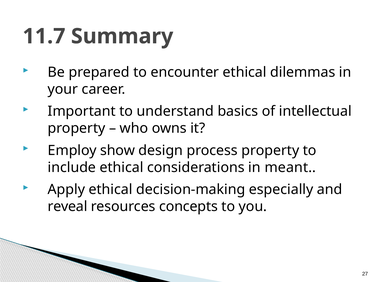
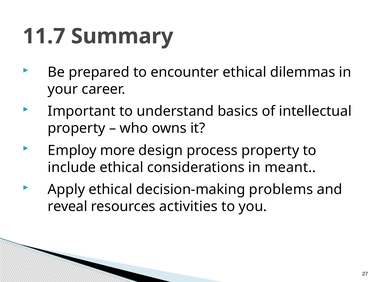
show: show -> more (118, 151)
especially: especially -> problems (281, 190)
concepts: concepts -> activities (188, 207)
